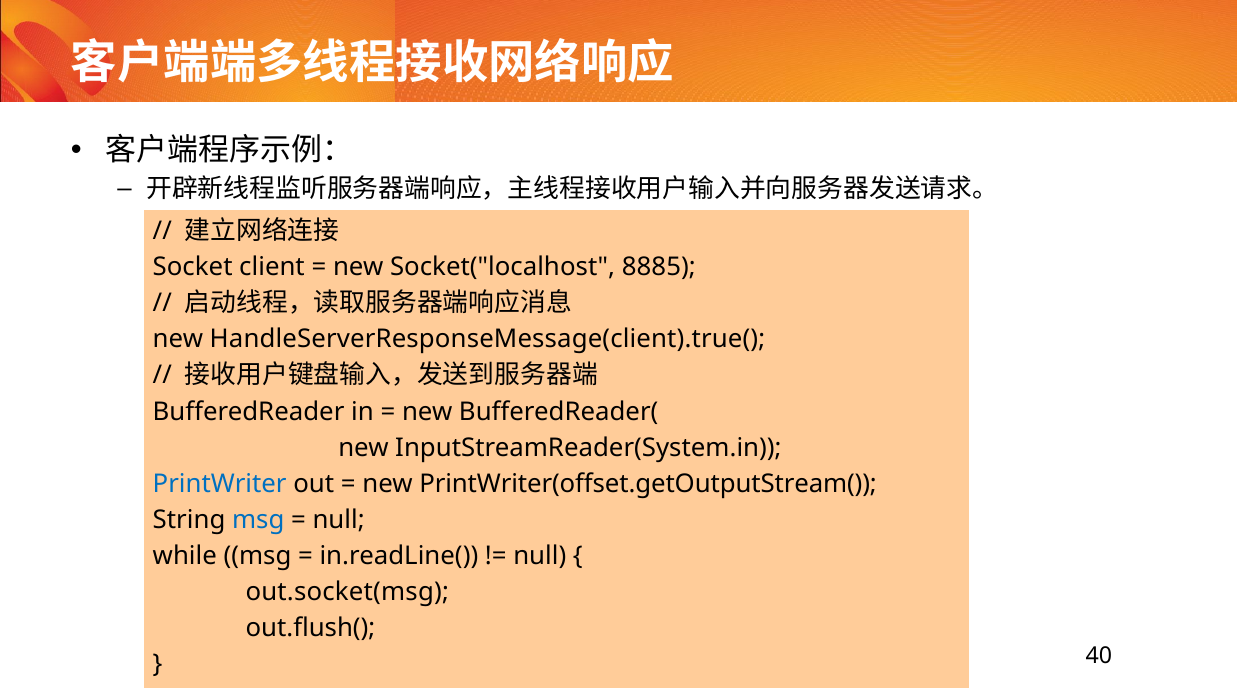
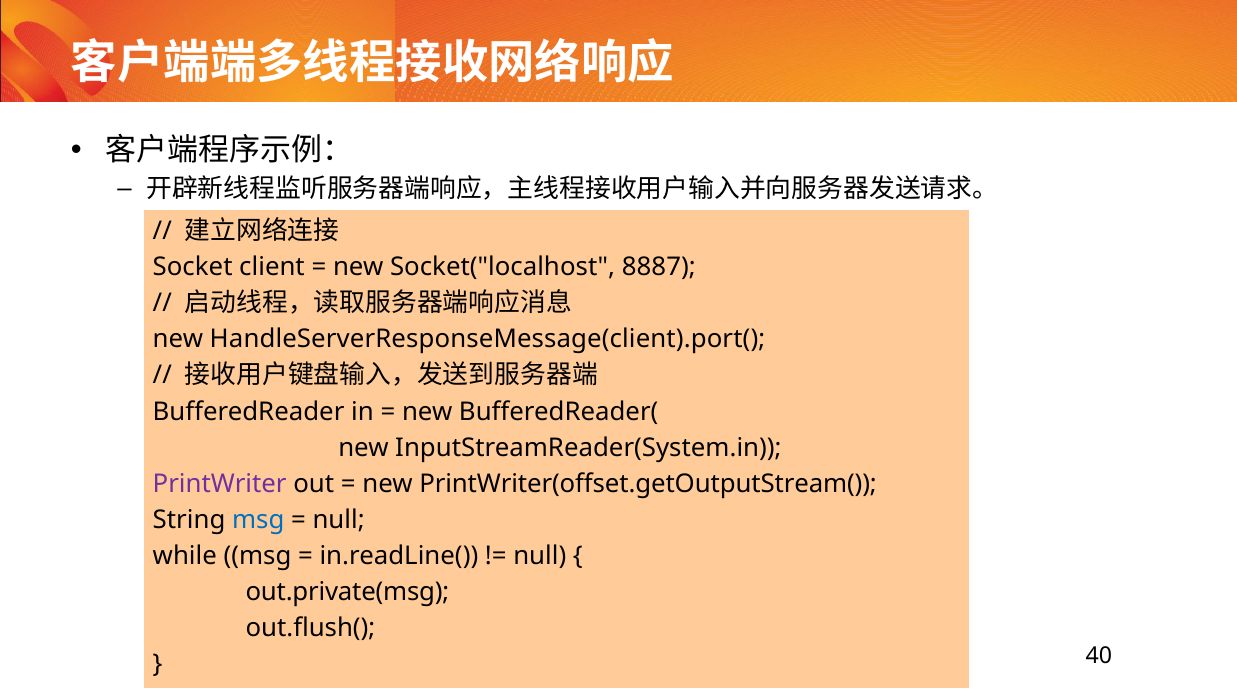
8885: 8885 -> 8887 (659, 267)
HandleServerResponseMessage(client).true(: HandleServerResponseMessage(client).true( -> HandleServerResponseMessage(client).port( (487, 339)
PrintWriter colour: blue -> purple (220, 484)
out.socket(msg: out.socket(msg -> out.private(msg (347, 592)
